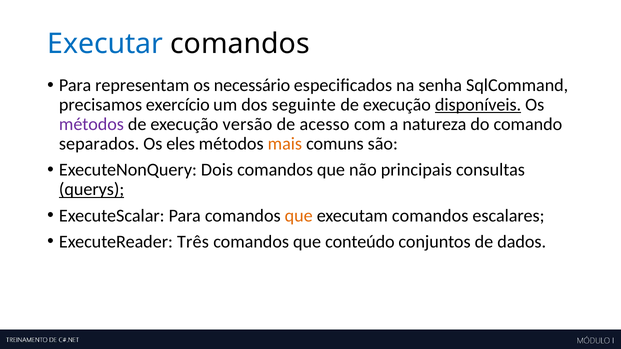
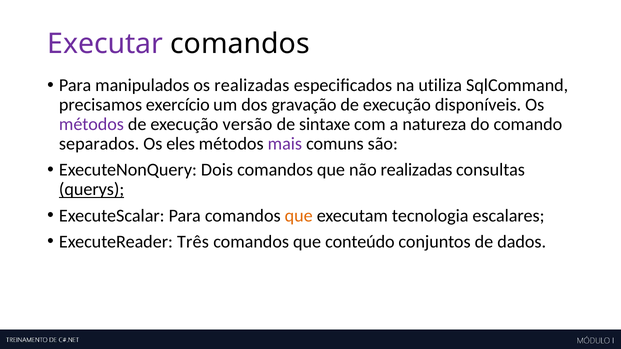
Executar colour: blue -> purple (105, 44)
representam: representam -> manipulados (142, 85)
os necessário: necessário -> realizadas (252, 85)
senha: senha -> utiliza (440, 85)
seguinte: seguinte -> gravação (304, 105)
disponíveis underline: present -> none (478, 105)
acesso: acesso -> sintaxe (325, 125)
mais colour: orange -> purple (285, 144)
não principais: principais -> realizadas (416, 170)
executam comandos: comandos -> tecnologia (430, 216)
